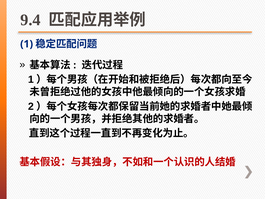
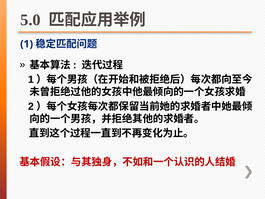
9.4: 9.4 -> 5.0 (30, 20)
